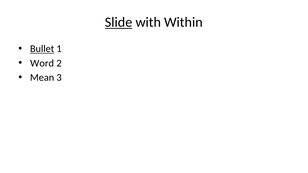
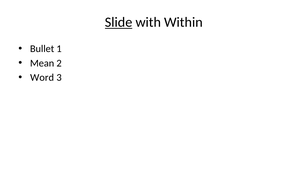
Bullet underline: present -> none (42, 49)
Word: Word -> Mean (42, 63)
Mean: Mean -> Word (42, 78)
